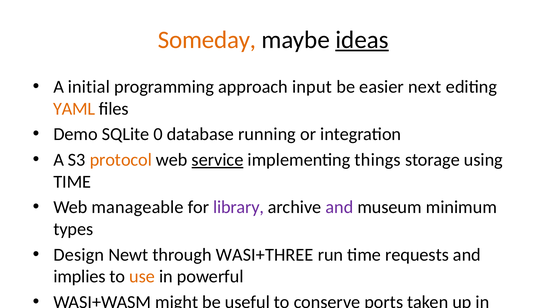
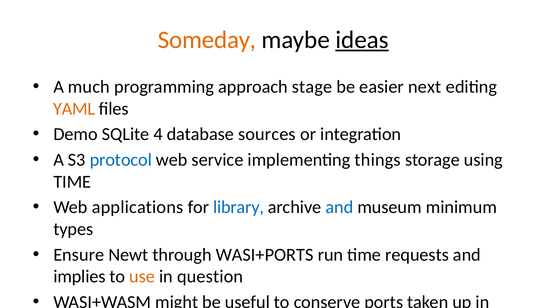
initial: initial -> much (89, 87)
input: input -> stage (312, 87)
0: 0 -> 4 (158, 134)
running: running -> sources (267, 134)
protocol colour: orange -> blue (121, 160)
service underline: present -> none (218, 160)
manageable: manageable -> applications (138, 207)
library colour: purple -> blue (239, 207)
and colour: purple -> blue (339, 207)
Design: Design -> Ensure (79, 254)
WASI+THREE: WASI+THREE -> WASI+PORTS (265, 254)
powerful: powerful -> question (210, 276)
